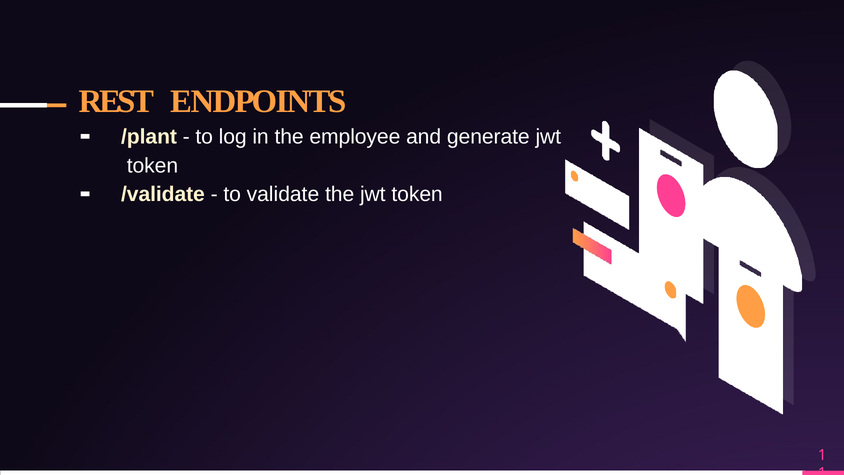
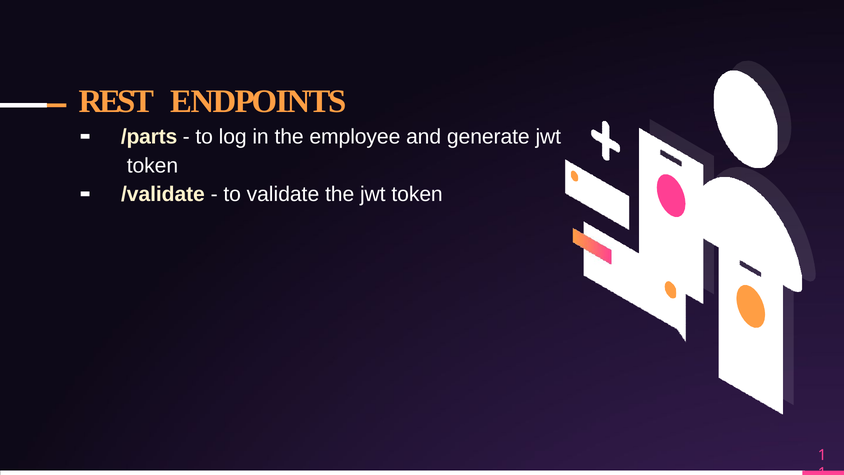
/plant: /plant -> /parts (149, 136)
